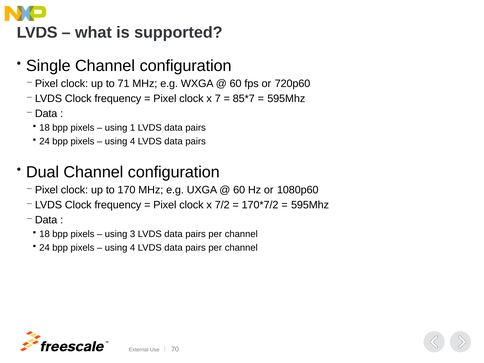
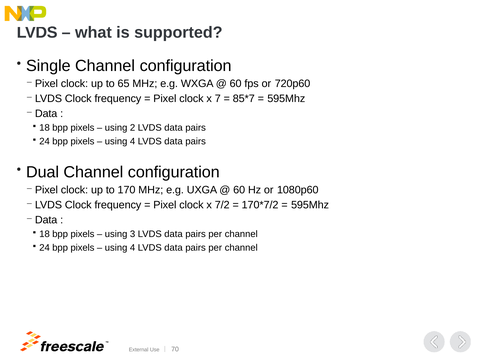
71: 71 -> 65 (124, 84)
1: 1 -> 2 (133, 128)
